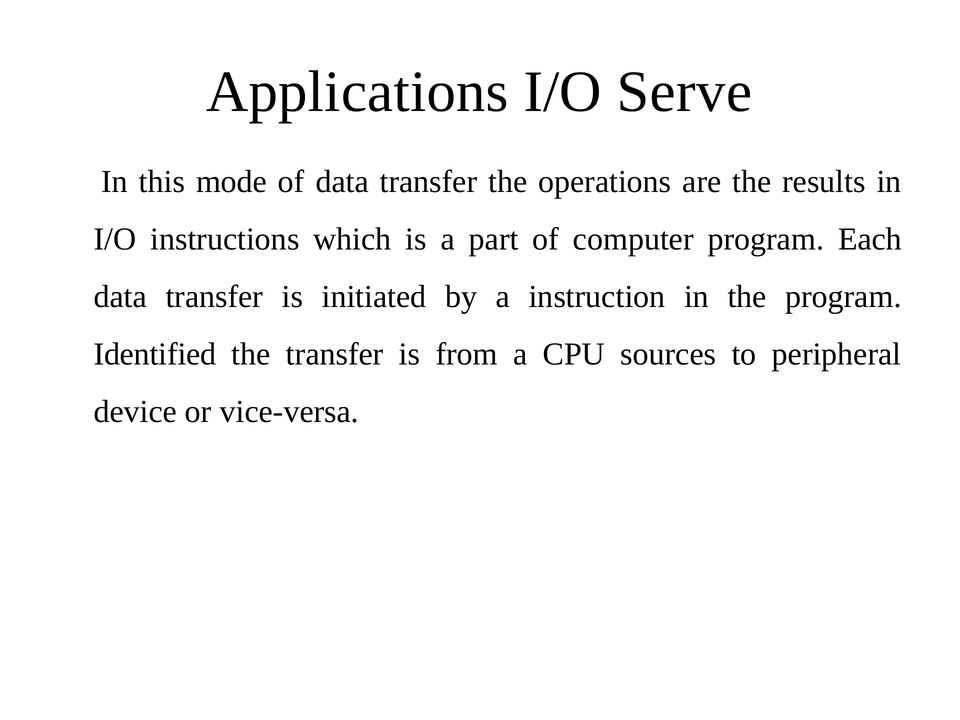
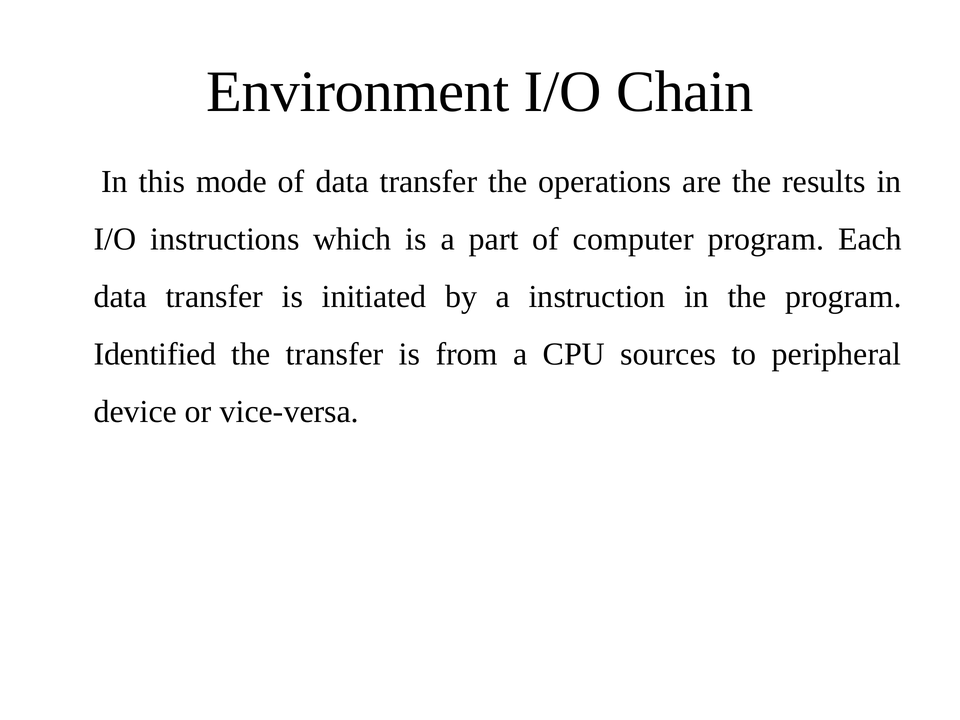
Applications: Applications -> Environment (358, 92)
Serve: Serve -> Chain (685, 92)
